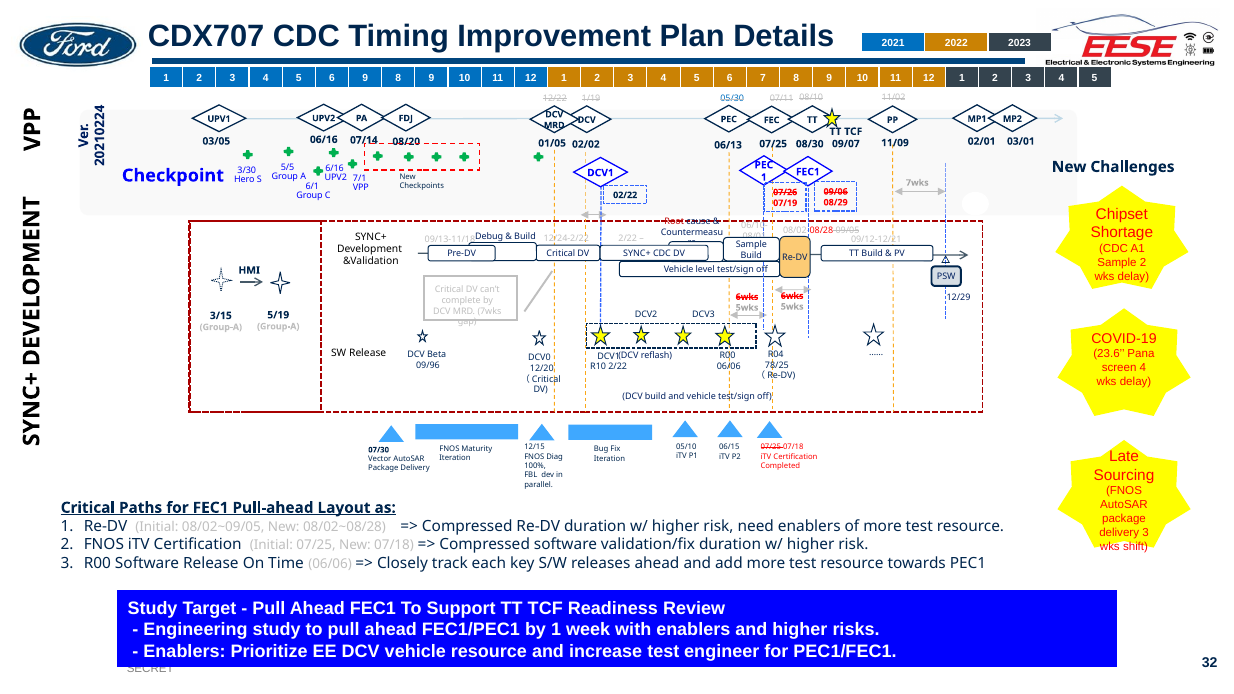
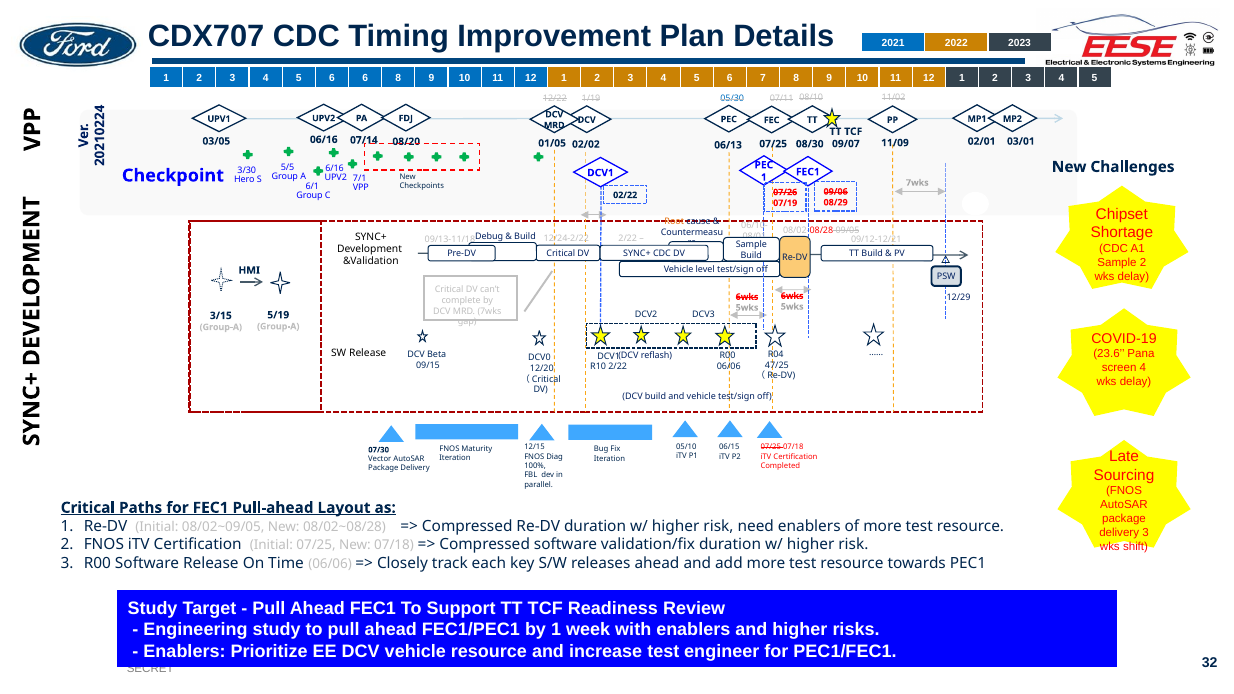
6 9: 9 -> 6 (365, 78)
Root colour: red -> orange (674, 221)
78/25: 78/25 -> 47/25 (777, 365)
09/96: 09/96 -> 09/15 (428, 365)
